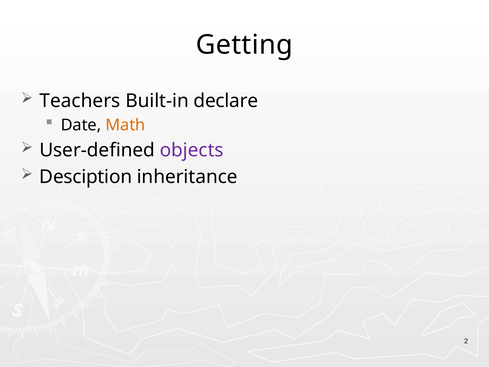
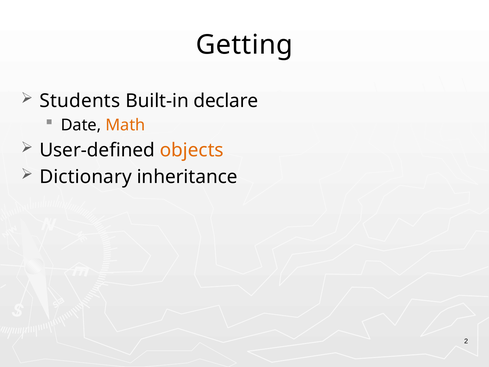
Teachers: Teachers -> Students (80, 101)
objects colour: purple -> orange (192, 150)
Desciption: Desciption -> Dictionary (86, 177)
